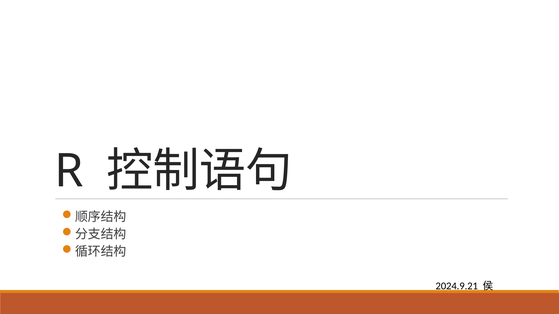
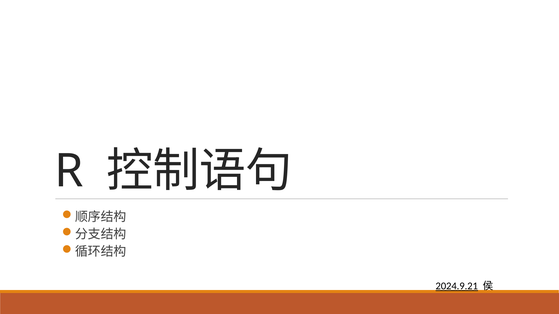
2024.9.21 underline: none -> present (457, 287)
